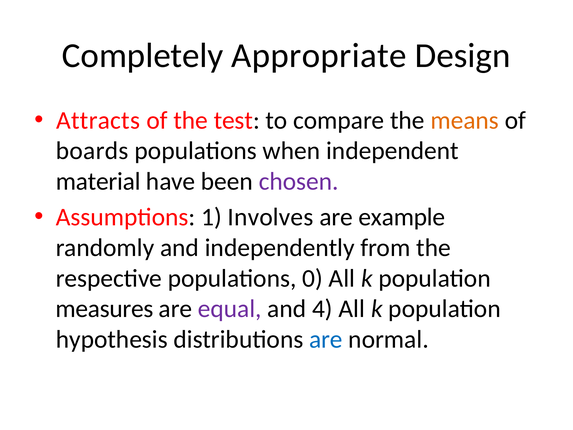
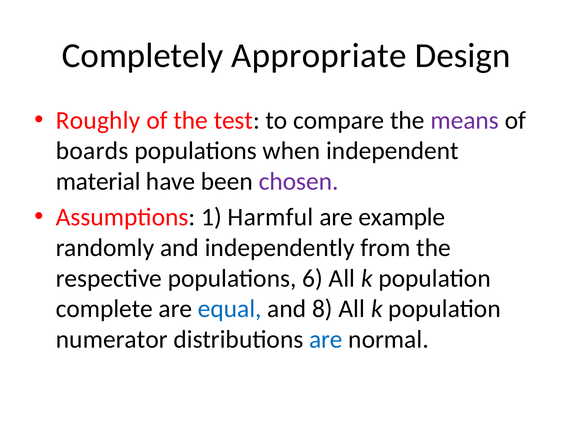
Attracts: Attracts -> Roughly (98, 120)
means colour: orange -> purple (465, 120)
Involves: Involves -> Harmful (270, 217)
0: 0 -> 6 (313, 278)
measures: measures -> complete (104, 309)
equal colour: purple -> blue (230, 309)
4: 4 -> 8 (322, 309)
hypothesis: hypothesis -> numerator (112, 339)
